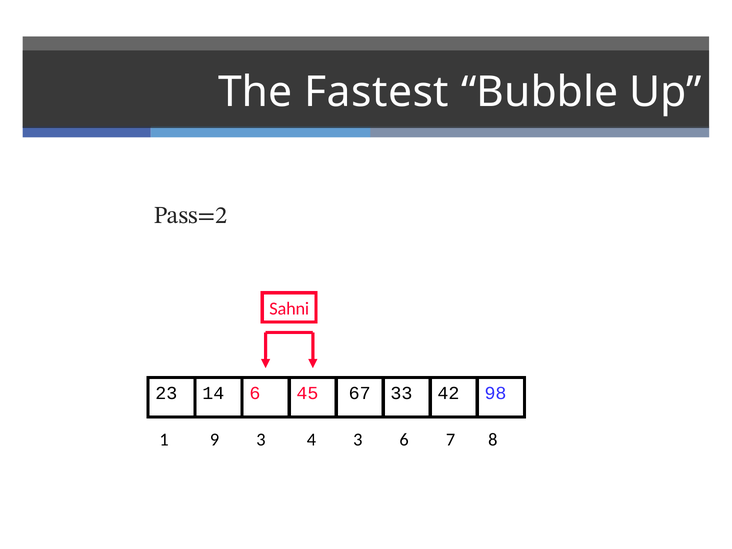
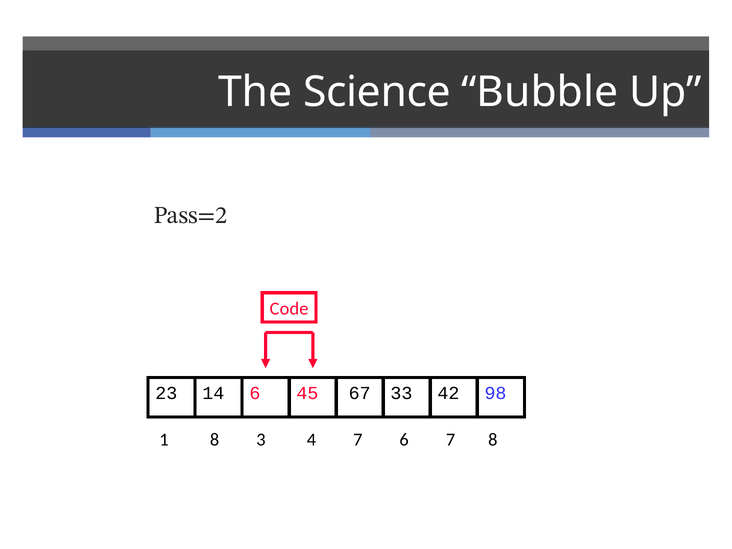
Fastest: Fastest -> Science (377, 92)
Sahni: Sahni -> Code (289, 309)
1 9: 9 -> 8 (215, 440)
4 3: 3 -> 7 (358, 440)
